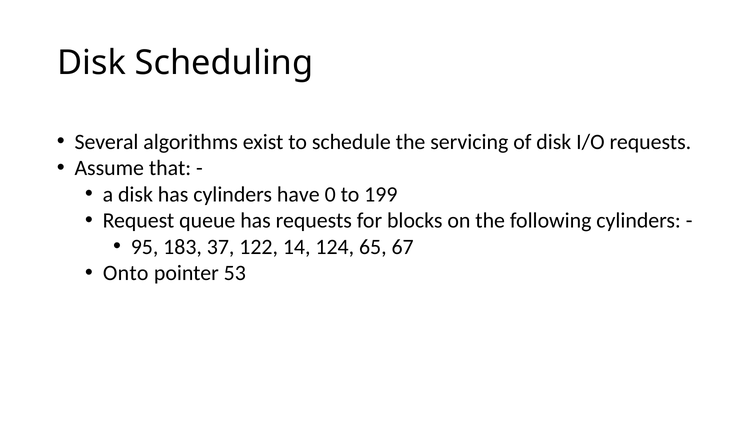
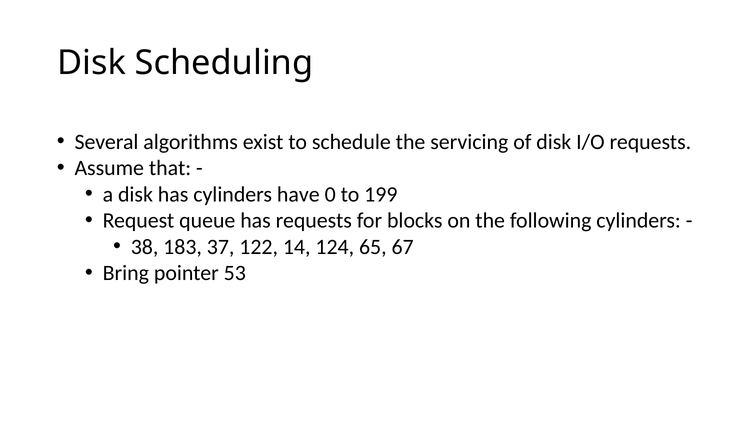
95: 95 -> 38 (145, 247)
Onto: Onto -> Bring (126, 273)
